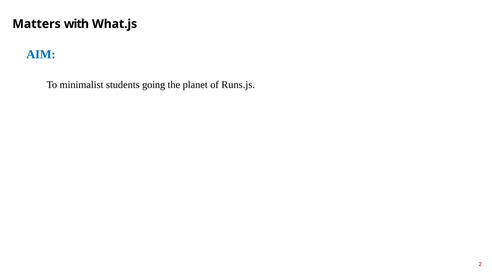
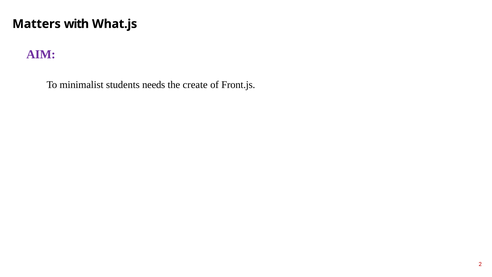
AIM colour: blue -> purple (41, 55)
going: going -> needs (154, 85)
planet: planet -> create (195, 85)
Runs.js: Runs.js -> Front.js (238, 85)
